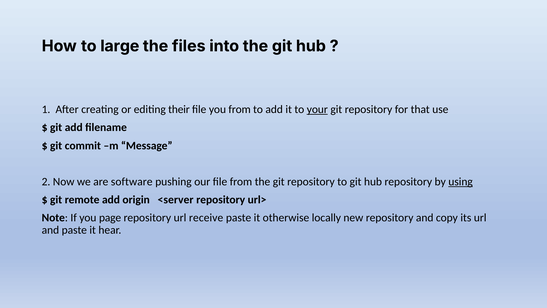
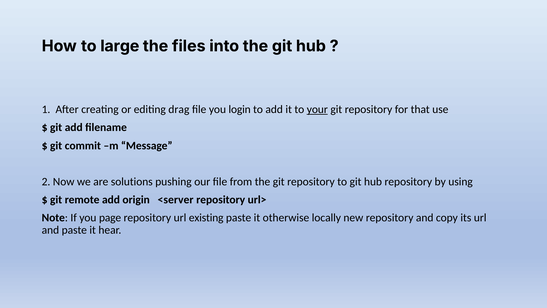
their: their -> drag (179, 109)
you from: from -> login (240, 109)
software: software -> solutions (132, 181)
using underline: present -> none (461, 181)
receive: receive -> existing (206, 217)
